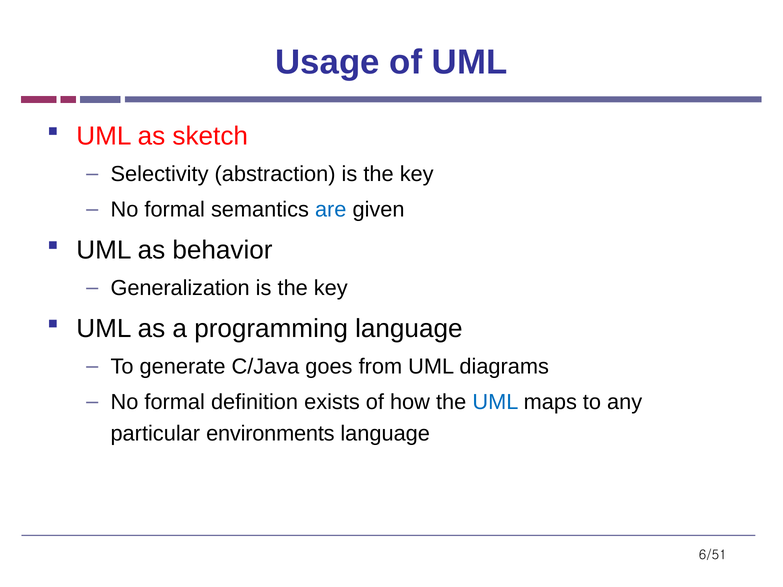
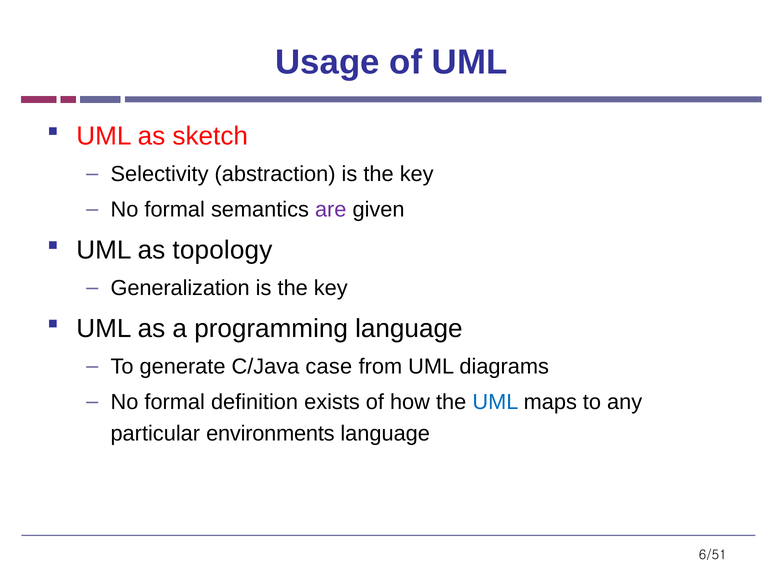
are colour: blue -> purple (331, 210)
behavior: behavior -> topology (222, 250)
goes: goes -> case (329, 367)
